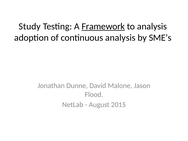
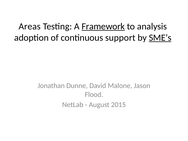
Study: Study -> Areas (30, 26)
continuous analysis: analysis -> support (120, 38)
SME’s underline: none -> present (160, 38)
